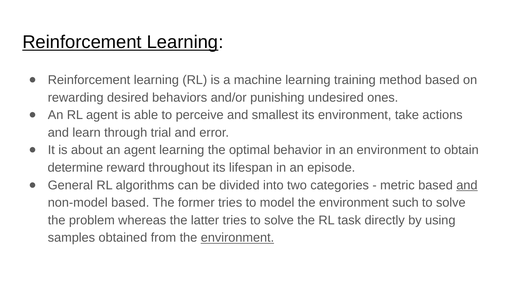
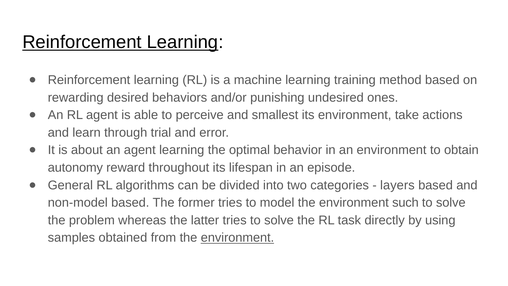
determine: determine -> autonomy (75, 167)
metric: metric -> layers (397, 185)
and underline: present -> none (467, 185)
